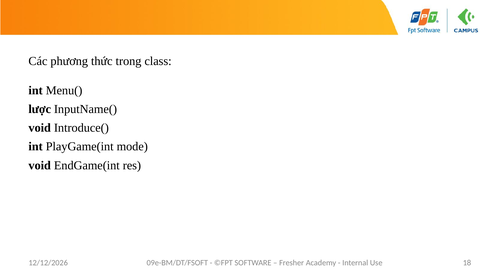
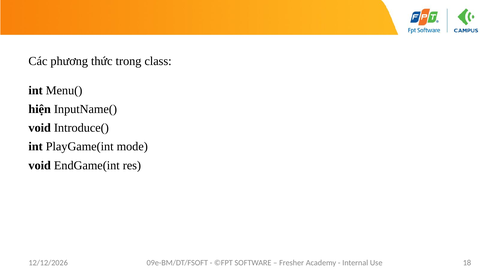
lược: lược -> hiện (40, 109)
